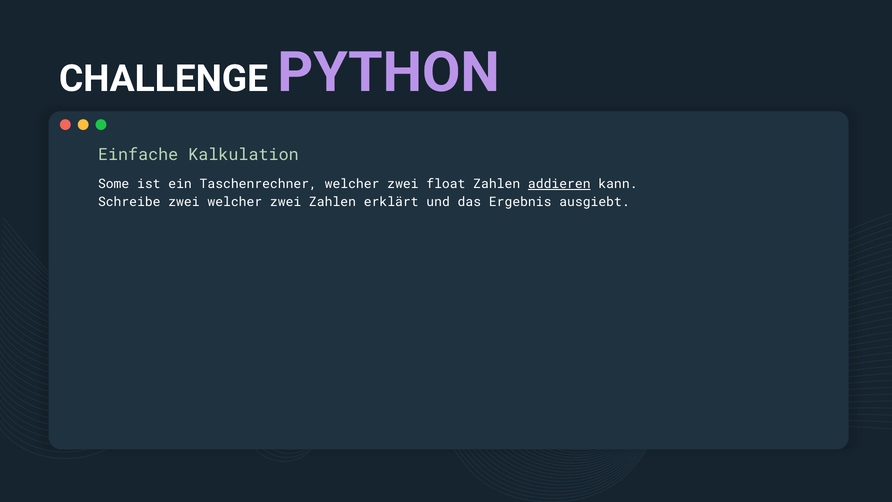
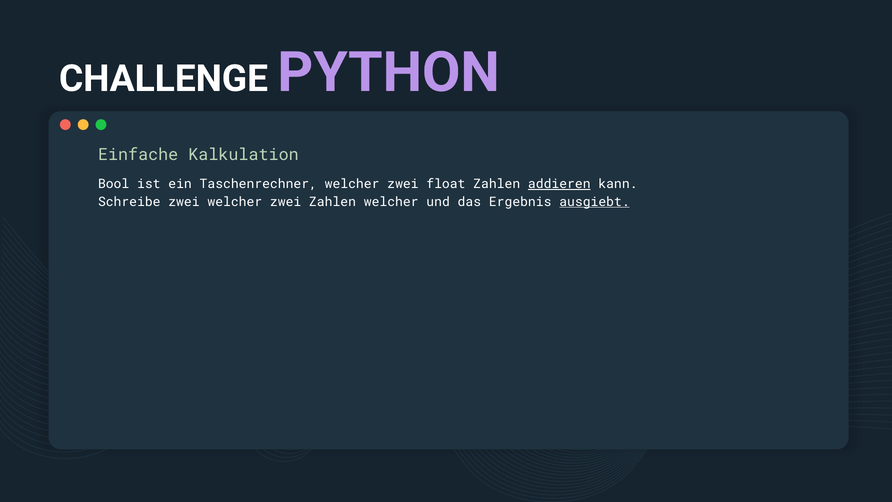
Some: Some -> Bool (114, 184)
Zahlen erklärt: erklärt -> welcher (391, 202)
ausgiebt underline: none -> present (594, 202)
